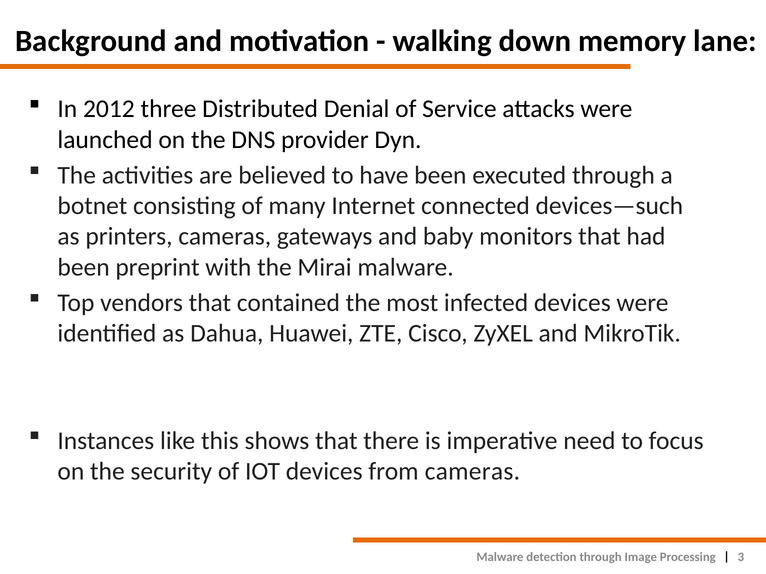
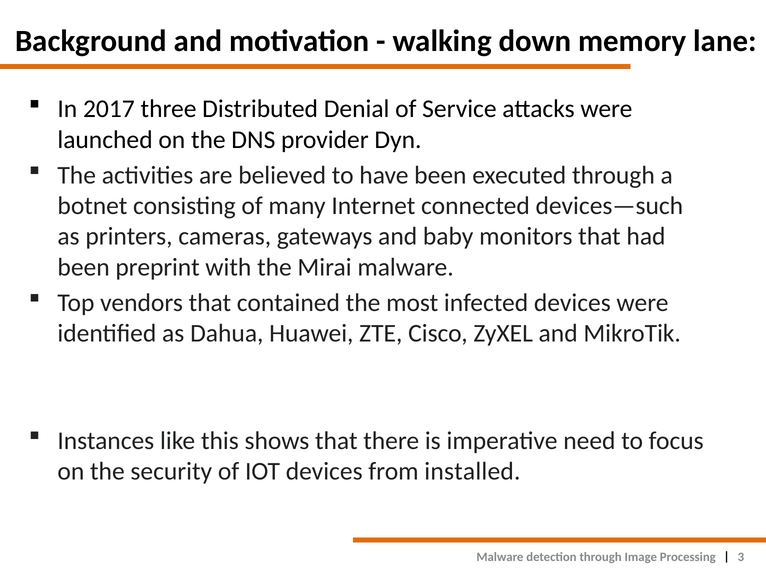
2012: 2012 -> 2017 (109, 109)
from cameras: cameras -> installed (472, 472)
